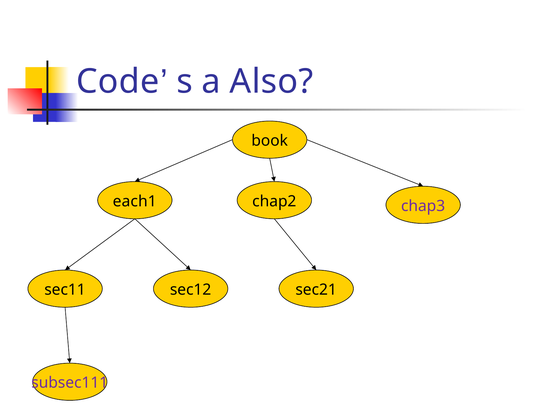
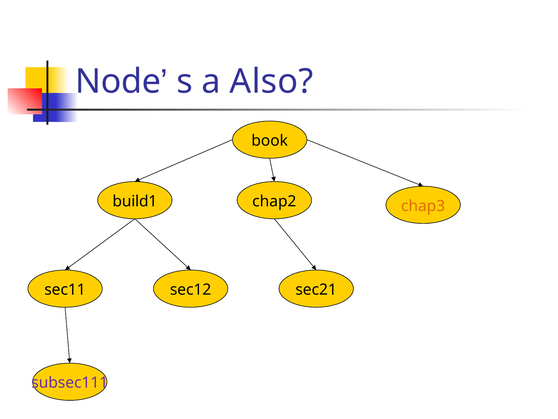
Code: Code -> Node (118, 81)
each1: each1 -> build1 (135, 201)
chap3 colour: purple -> orange (423, 206)
